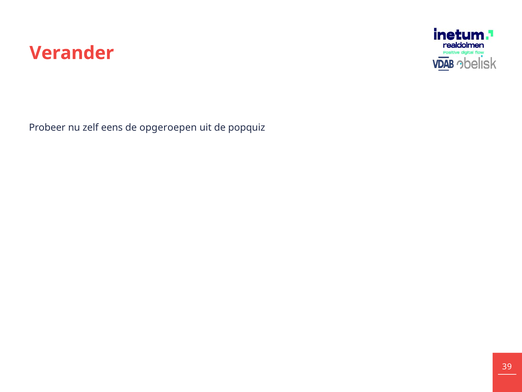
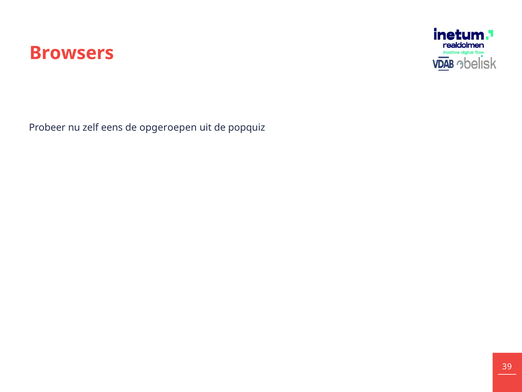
Verander: Verander -> Browsers (72, 53)
